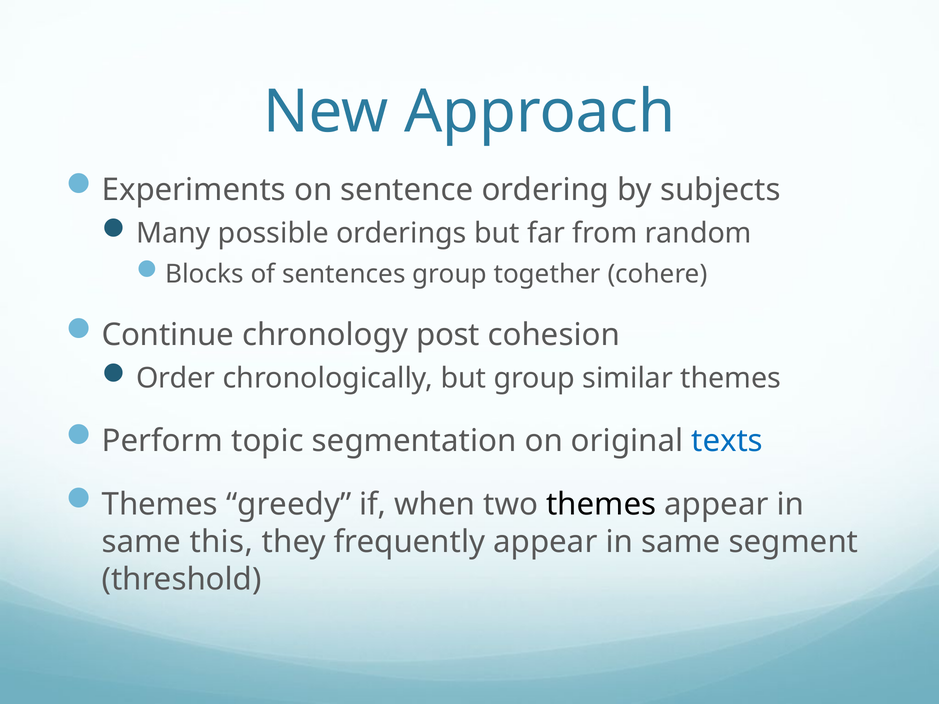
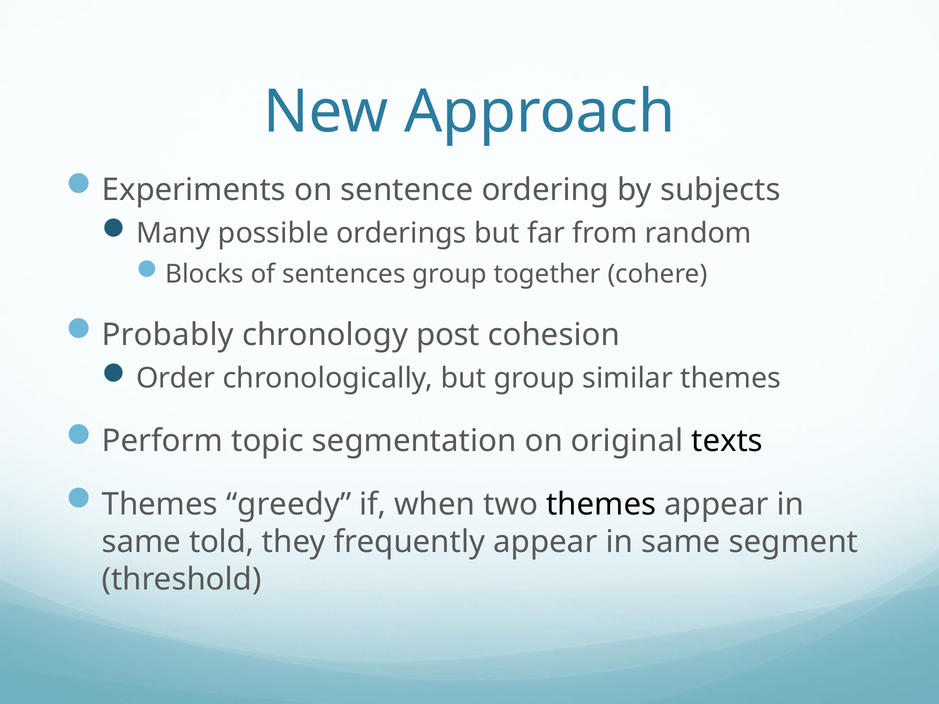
Continue: Continue -> Probably (168, 335)
texts colour: blue -> black (727, 441)
this: this -> told (222, 542)
